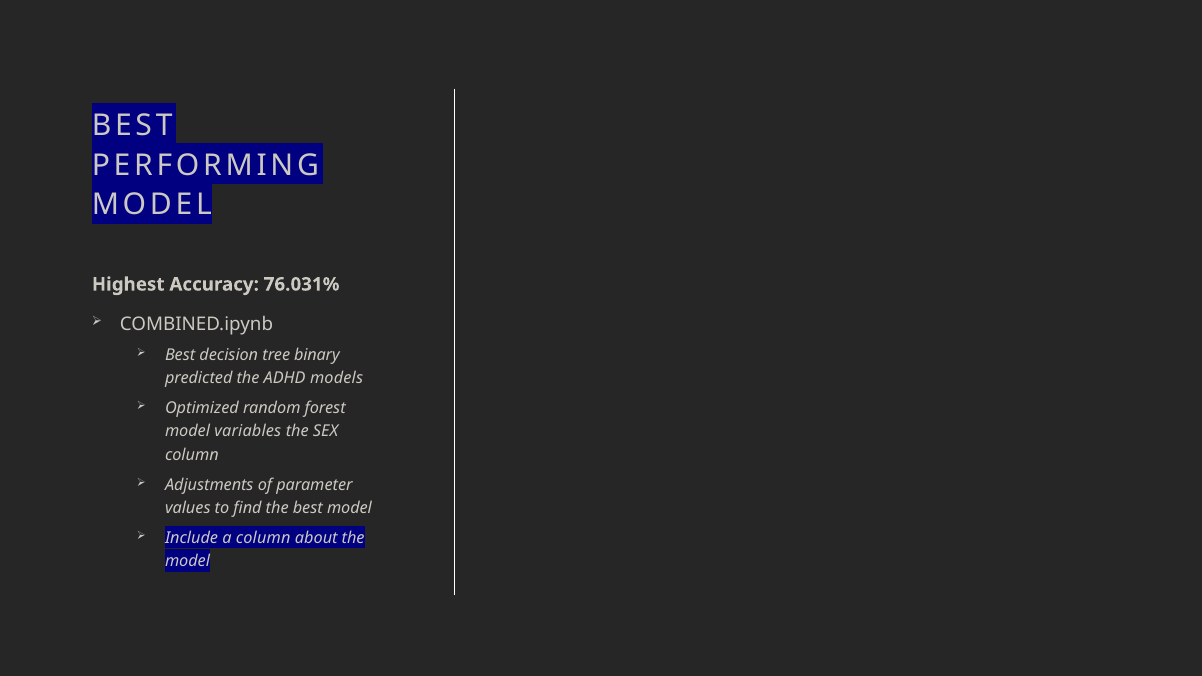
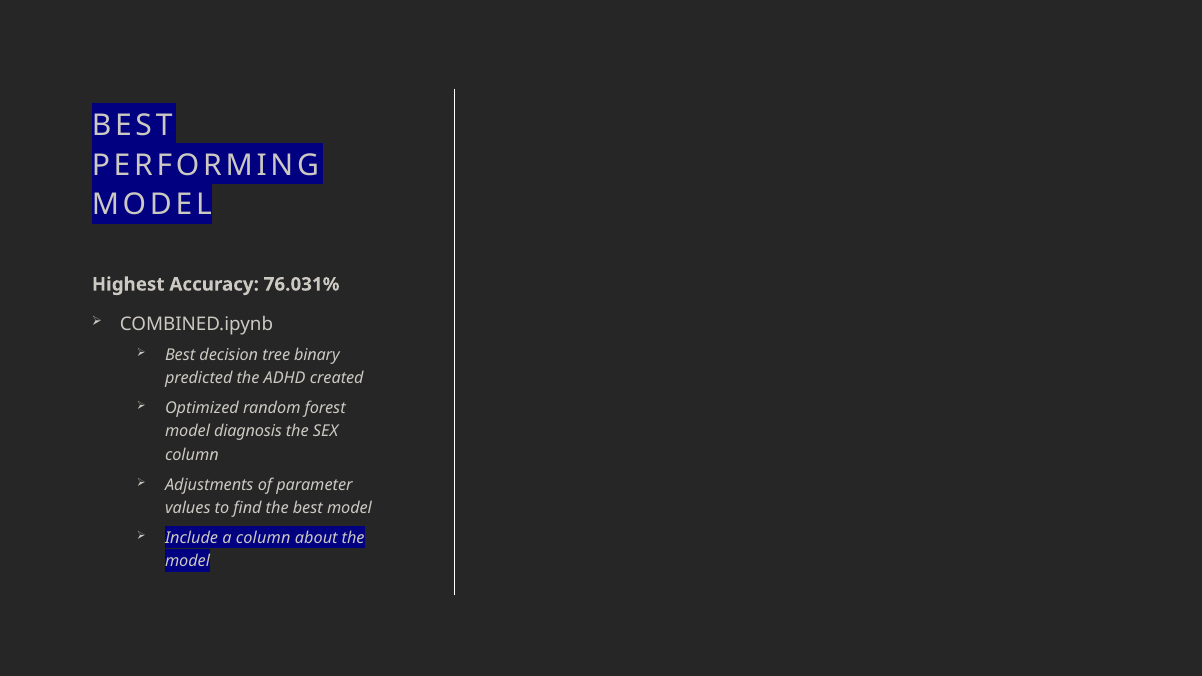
models: models -> created (337, 379)
variables: variables -> diagnosis (248, 432)
